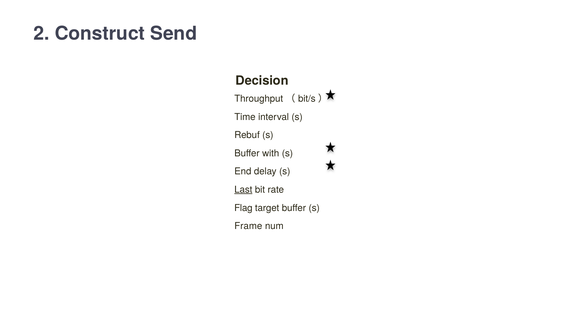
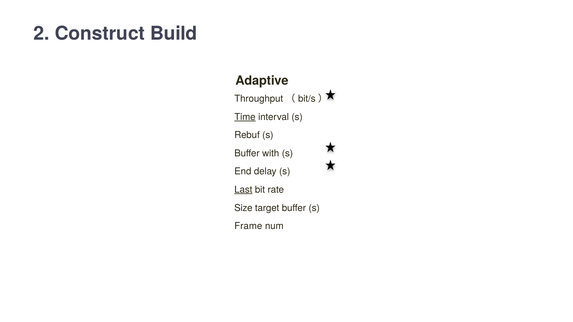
Send: Send -> Build (174, 34)
Decision: Decision -> Adaptive (262, 81)
Time underline: none -> present (245, 117)
Flag: Flag -> Size (243, 208)
